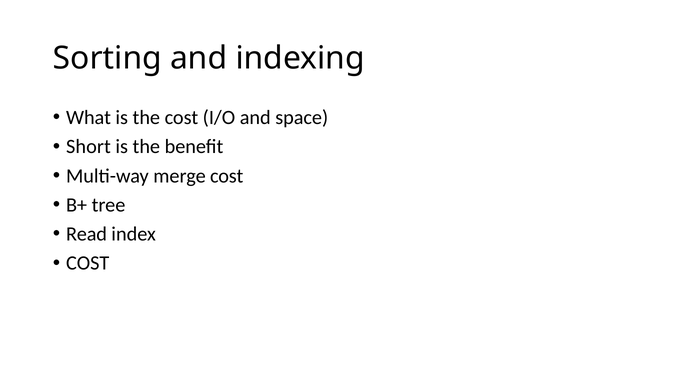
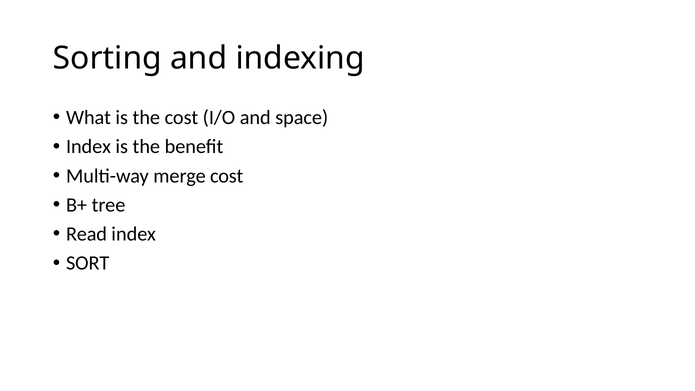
Short: Short -> Index (89, 147)
COST: COST -> SORT (88, 263)
